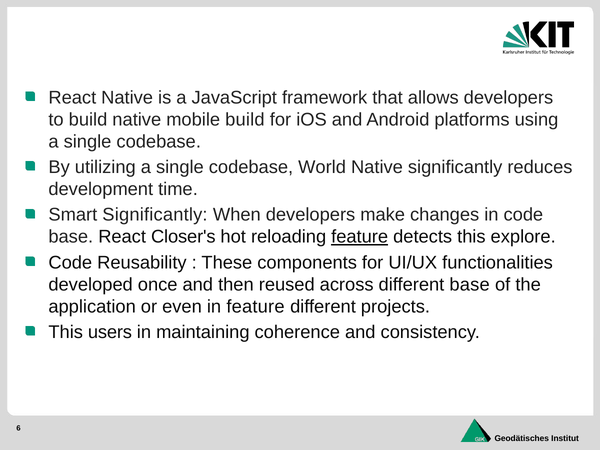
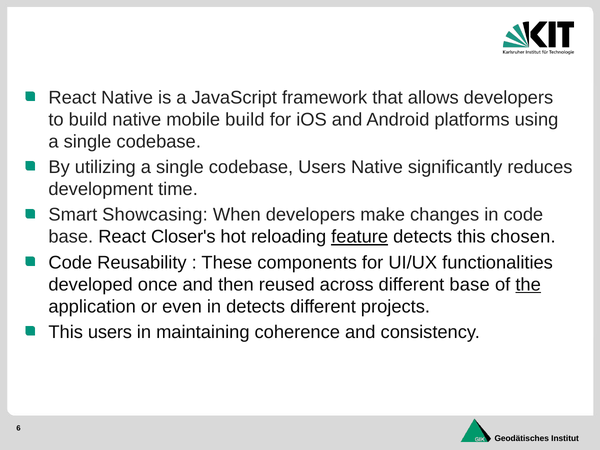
codebase World: World -> Users (322, 167)
Smart Significantly: Significantly -> Showcasing (155, 215)
explore: explore -> chosen (523, 237)
the underline: none -> present (528, 284)
in feature: feature -> detects (256, 306)
